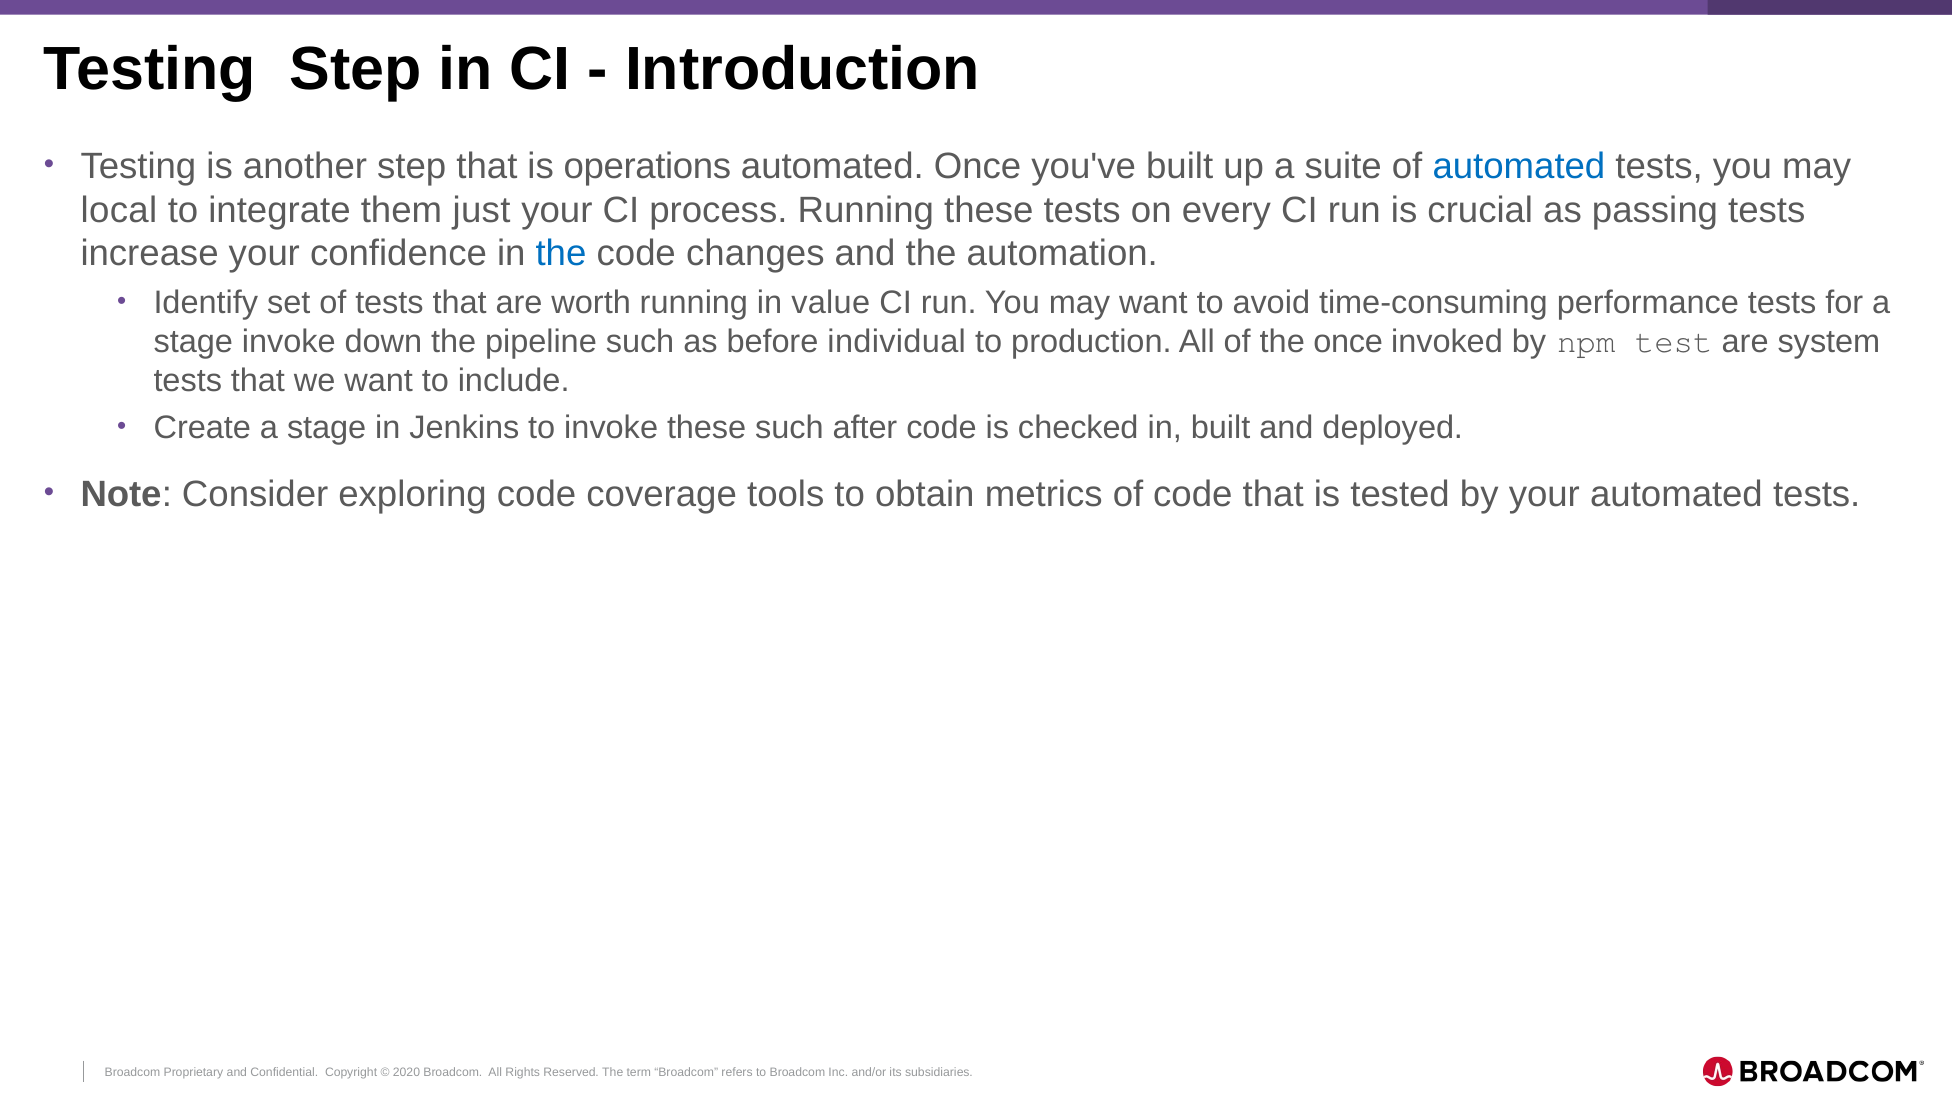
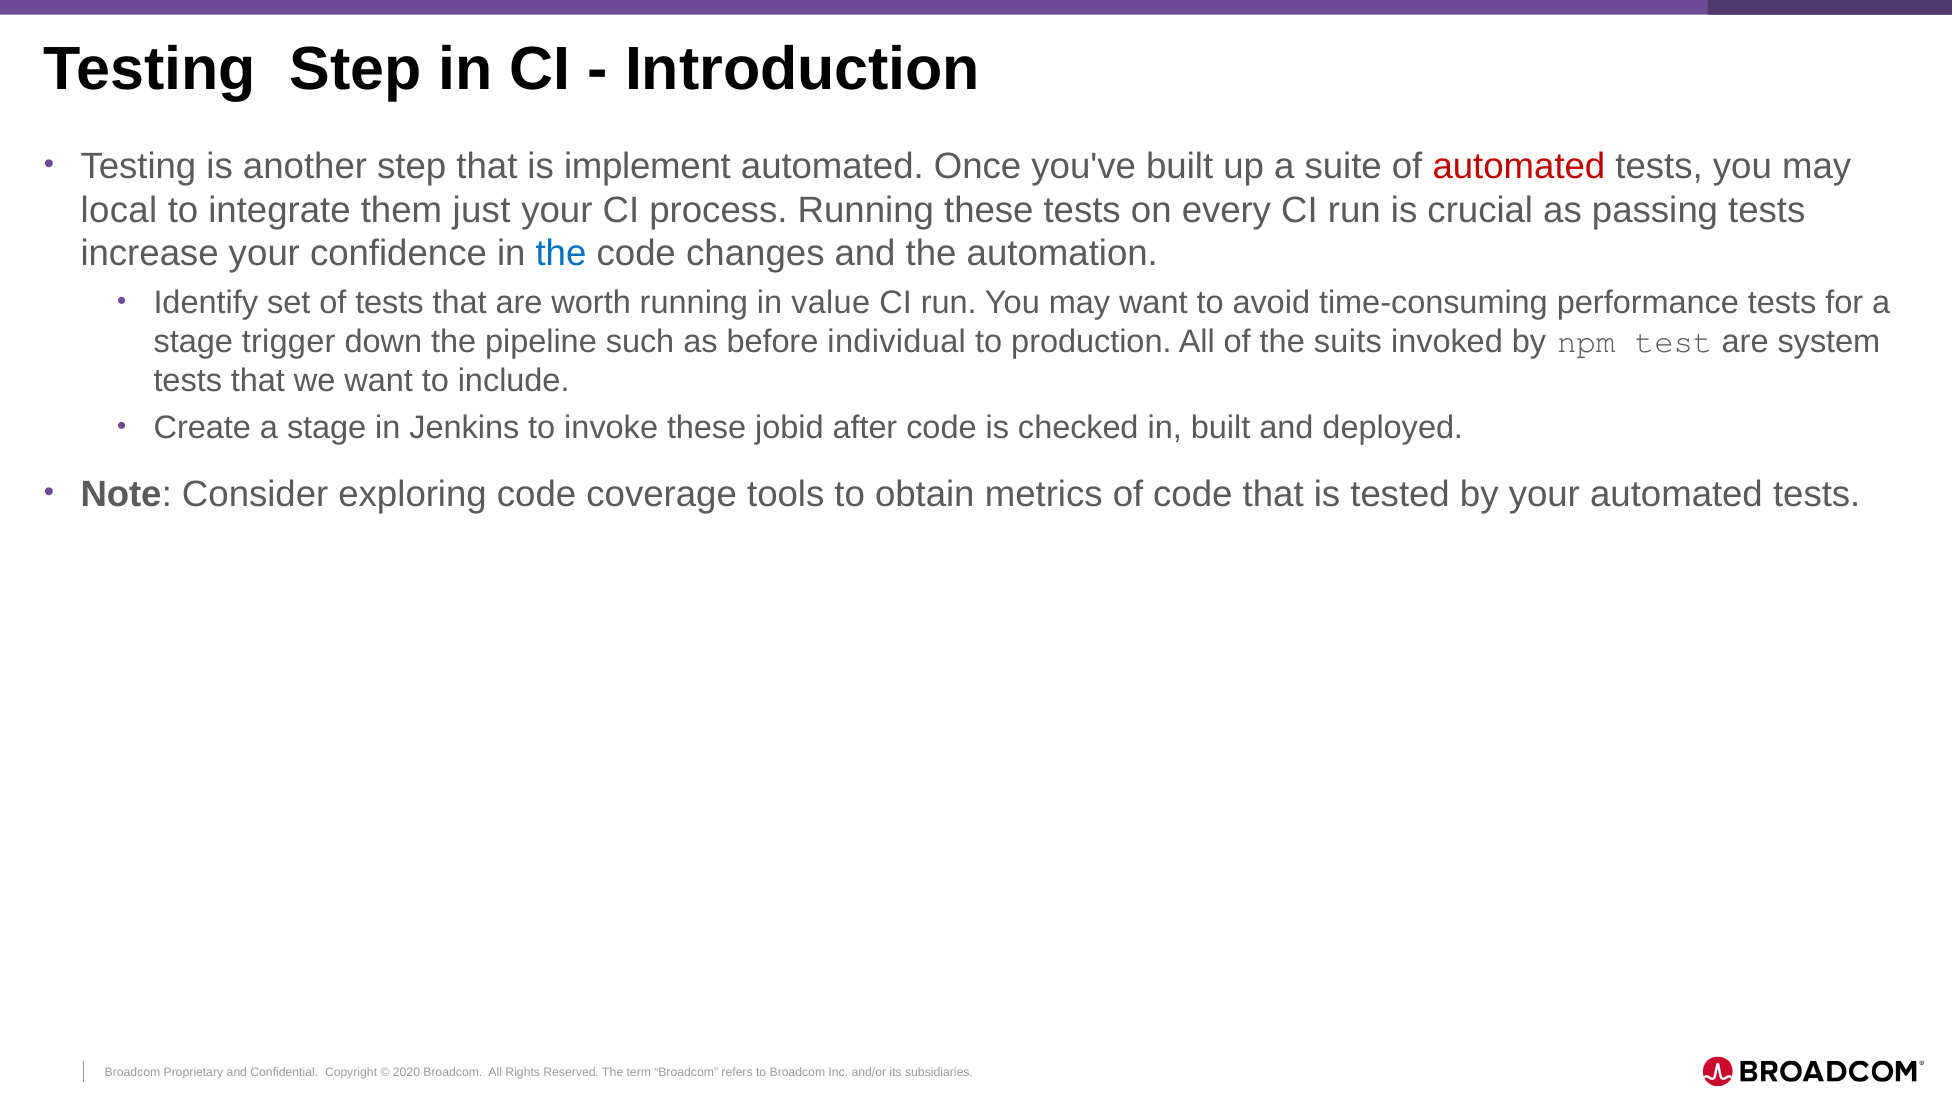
operations: operations -> implement (647, 166)
automated colour: blue -> red (1519, 166)
stage invoke: invoke -> trigger (289, 342)
the once: once -> suits (1348, 342)
these such: such -> jobid (789, 428)
